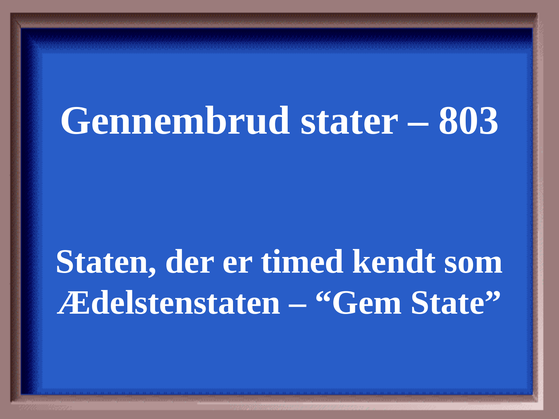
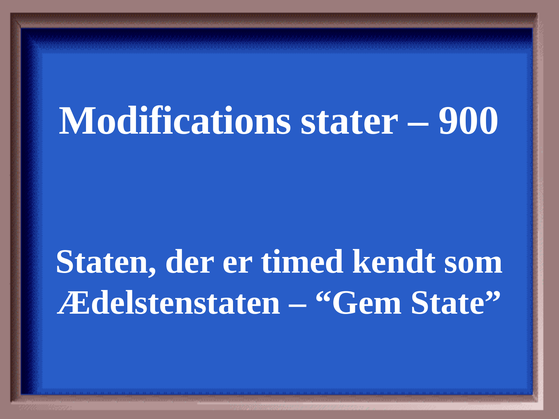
Gennembrud: Gennembrud -> Modifications (175, 121)
803: 803 -> 900 (469, 121)
